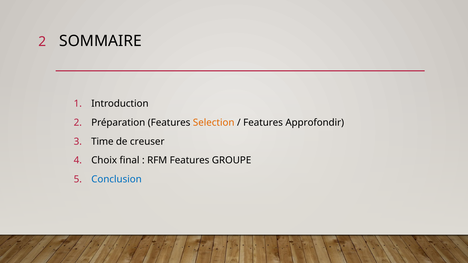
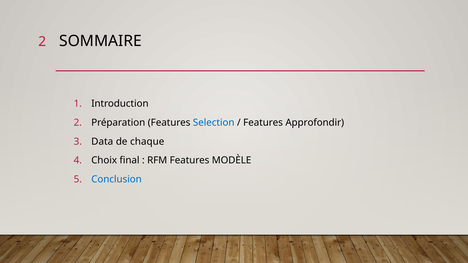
Selection colour: orange -> blue (214, 123)
Time: Time -> Data (102, 142)
creuser: creuser -> chaque (147, 142)
GROUPE: GROUPE -> MODÈLE (232, 161)
